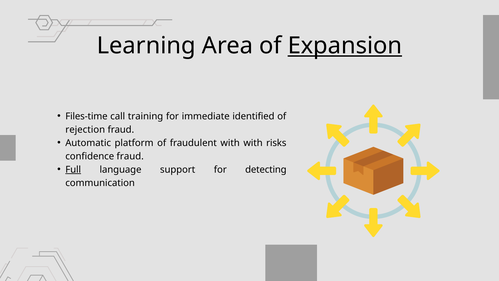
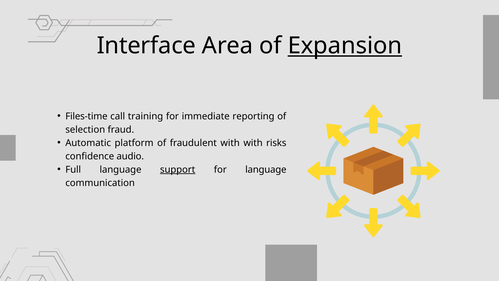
Learning: Learning -> Interface (146, 46)
identified: identified -> reporting (253, 116)
rejection: rejection -> selection (85, 130)
confidence fraud: fraud -> audio (130, 156)
Full underline: present -> none (73, 169)
support underline: none -> present (178, 169)
for detecting: detecting -> language (266, 169)
